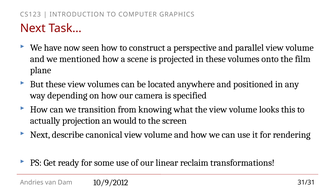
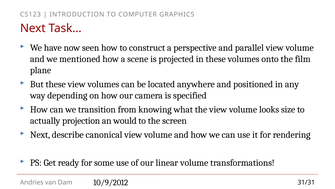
this: this -> size (288, 109)
linear reclaim: reclaim -> volume (194, 162)
